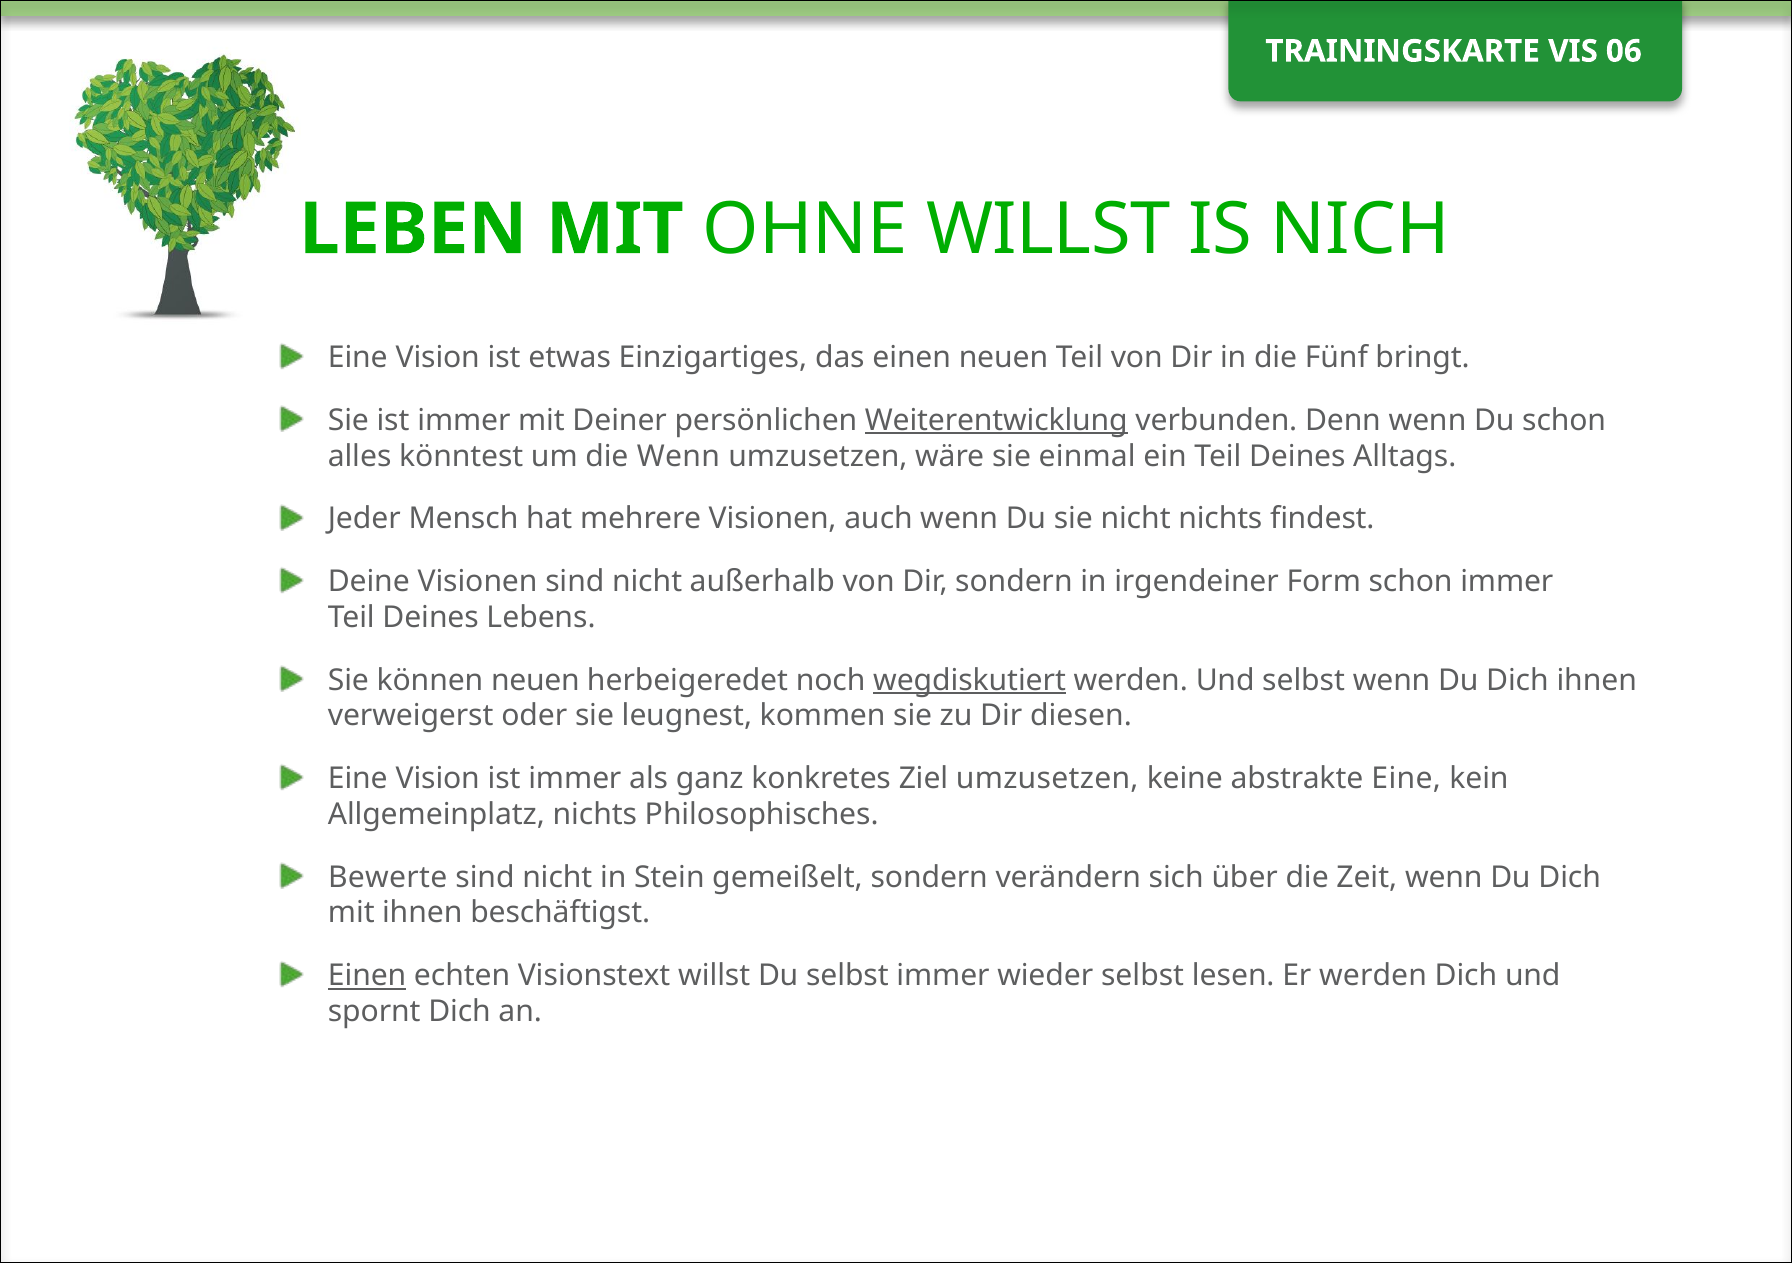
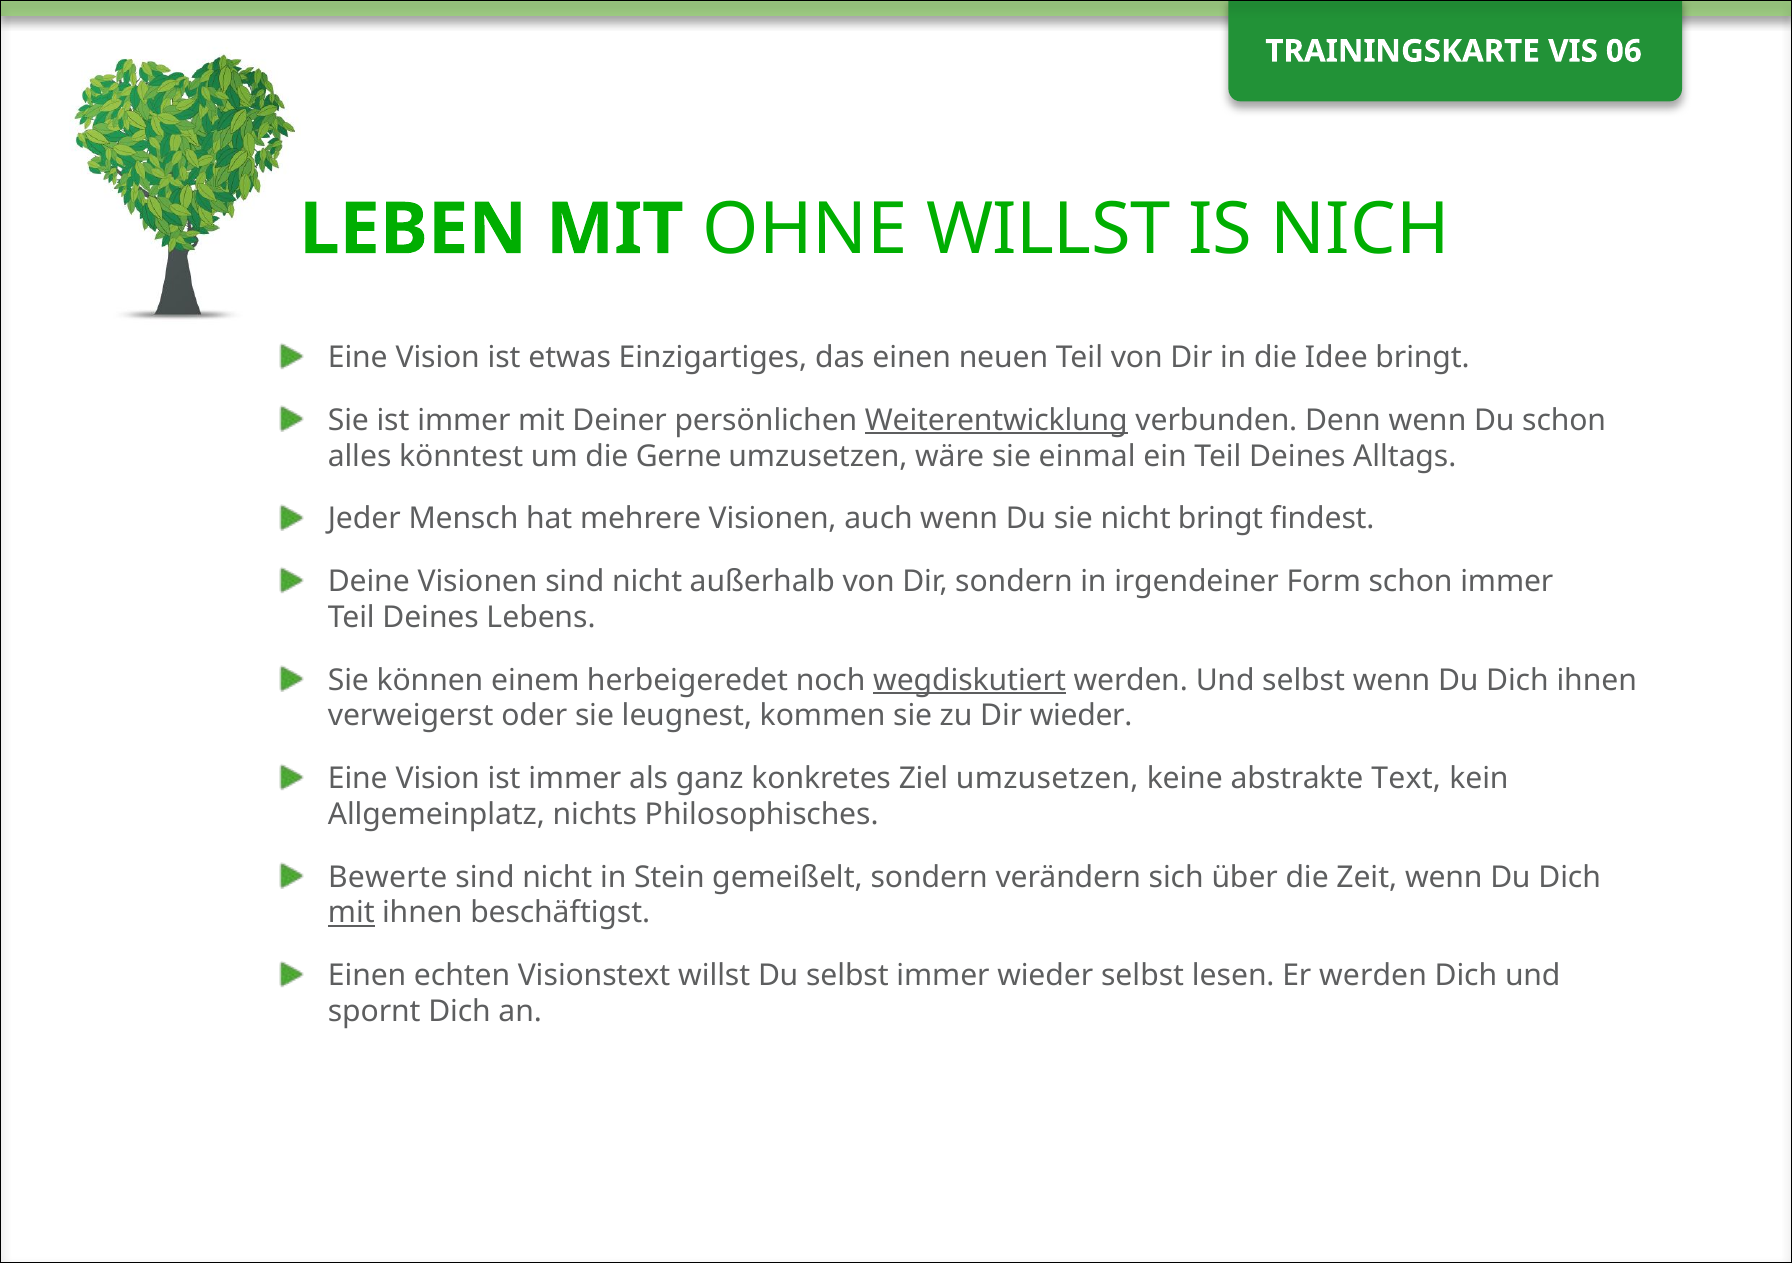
Fünf: Fünf -> Idee (1336, 358)
die Wenn: Wenn -> Gerne (679, 456)
nicht nichts: nichts -> bringt (1220, 519)
können neuen: neuen -> einem (535, 680)
Dir diesen: diesen -> wieder (1081, 716)
abstrakte Eine: Eine -> Text (1406, 779)
mit underline: none -> present (351, 913)
Einen underline: present -> none (367, 976)
